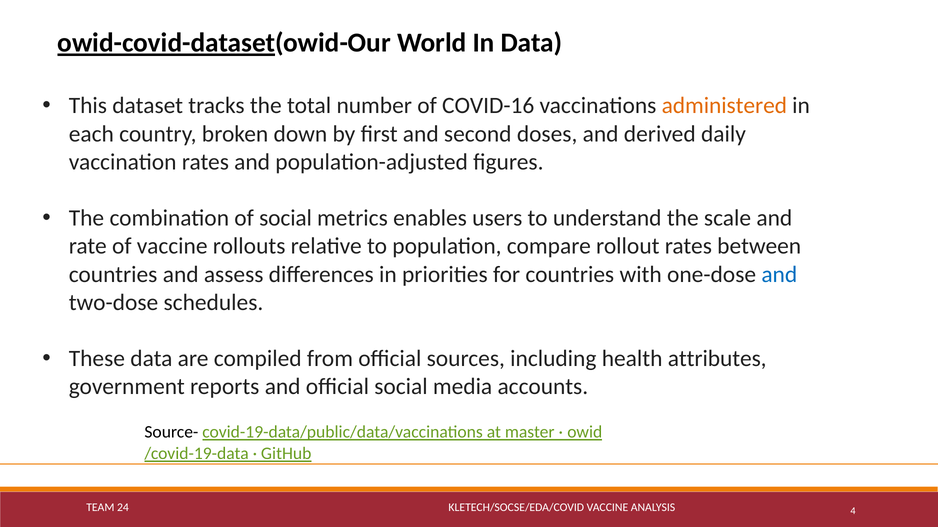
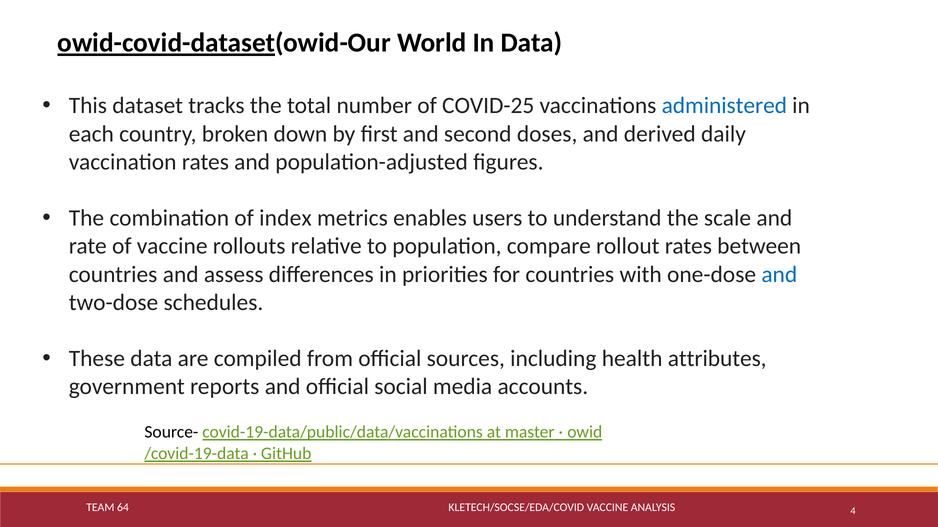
COVID-16: COVID-16 -> COVID-25 (488, 106)
administered colour: orange -> blue (724, 106)
of social: social -> index (285, 218)
24: 24 -> 64 (123, 508)
